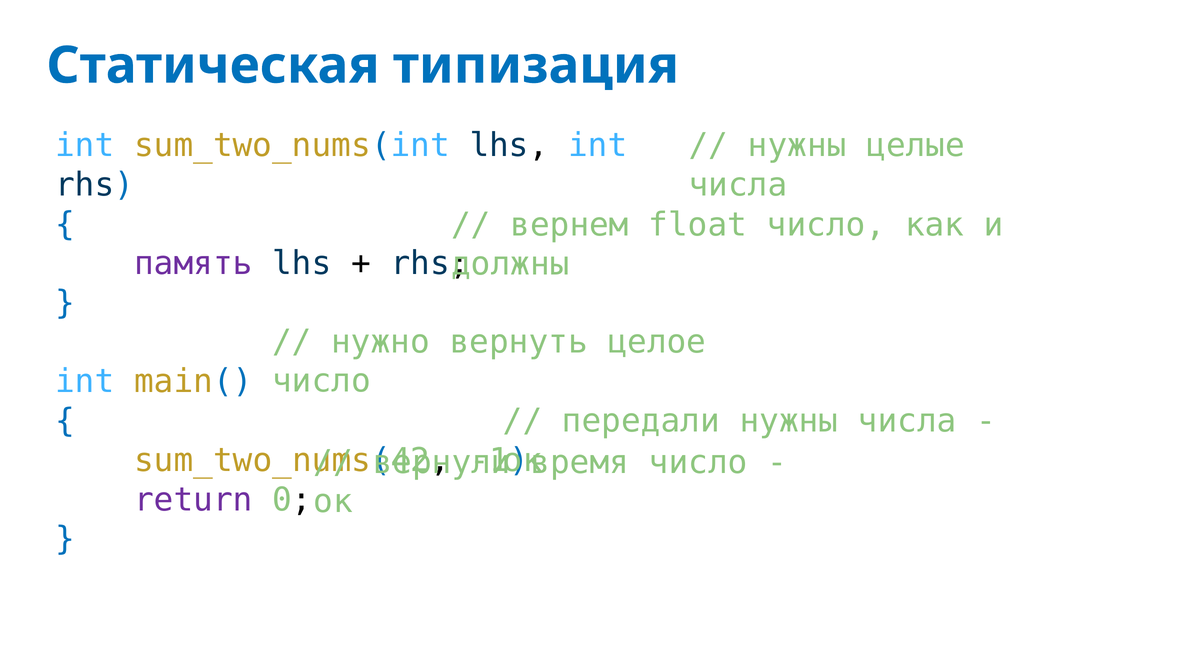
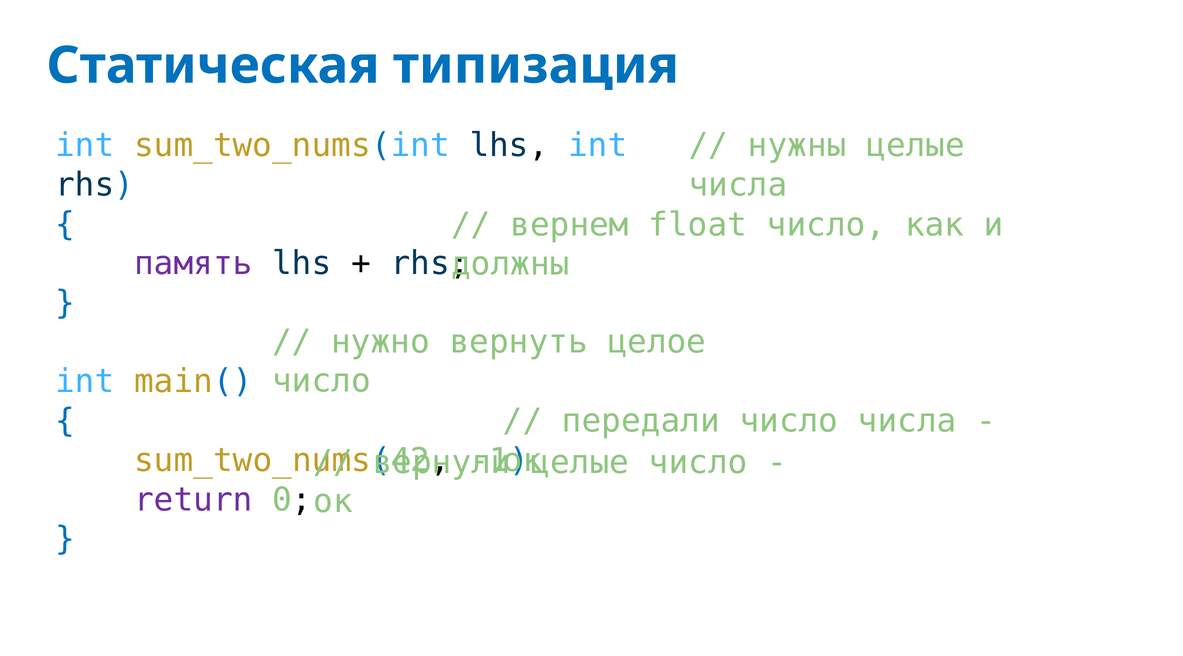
передали нужны: нужны -> число (789, 421)
время: время -> целые (580, 462)
